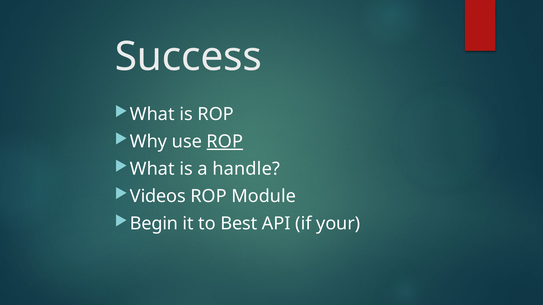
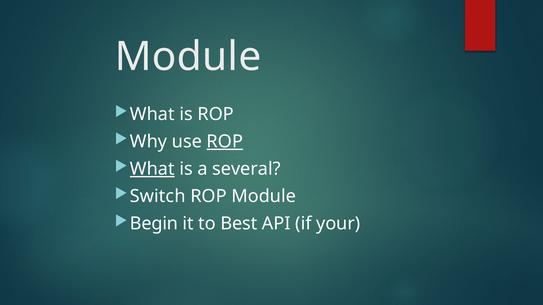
Success: Success -> Module (188, 57)
What underline: none -> present (152, 169)
handle: handle -> several (246, 169)
Videos: Videos -> Switch (158, 197)
